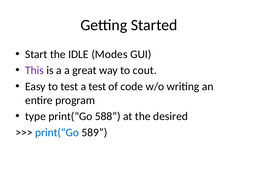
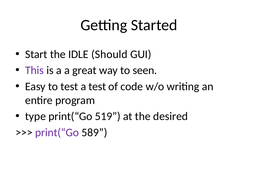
Modes: Modes -> Should (109, 54)
cout: cout -> seen (145, 70)
588: 588 -> 519 (108, 116)
print(“Go colour: blue -> purple (57, 132)
